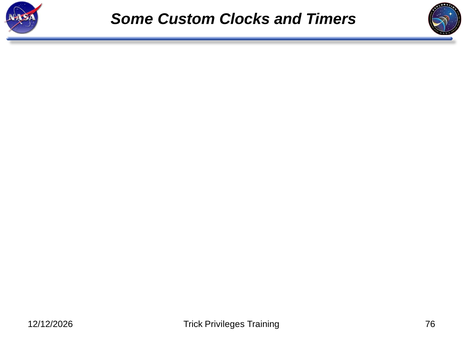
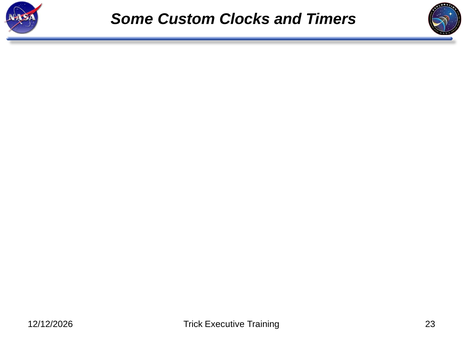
Privileges: Privileges -> Executive (225, 325)
76: 76 -> 23 (430, 325)
